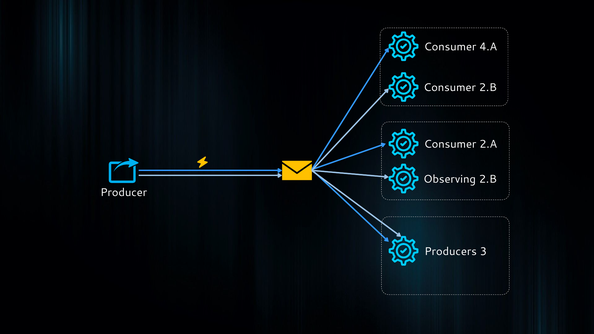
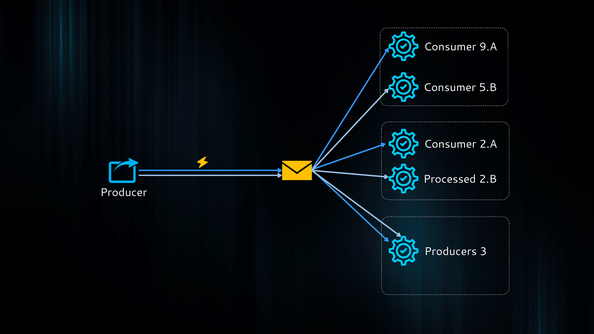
4.A: 4.A -> 9.A (488, 47)
Consumer 2.B: 2.B -> 5.B (488, 88)
Observing: Observing -> Processed (450, 179)
